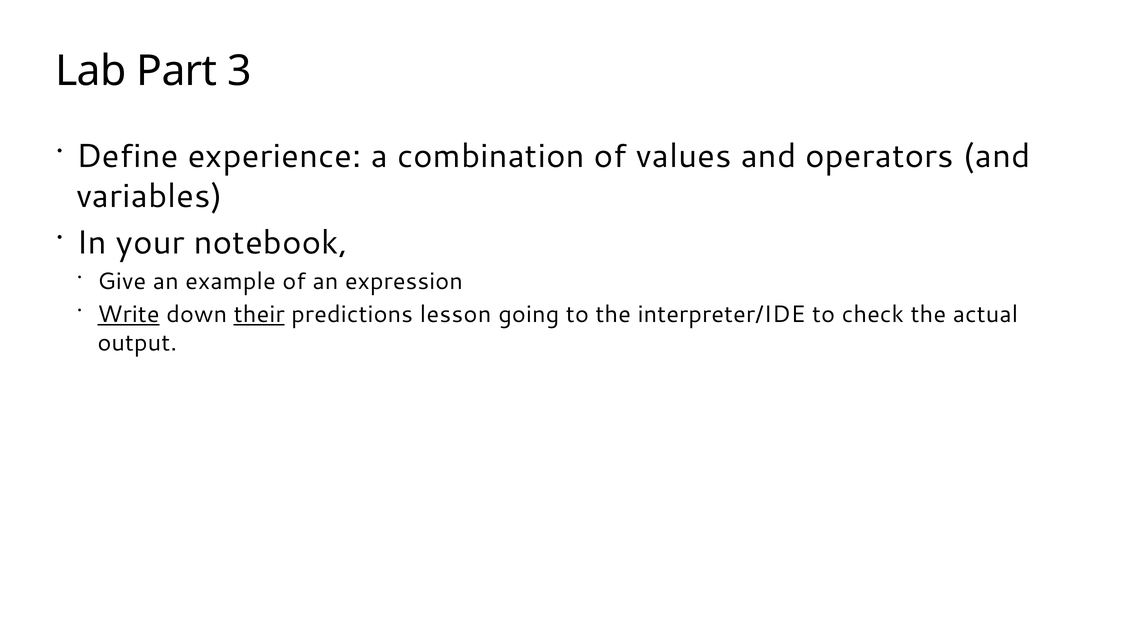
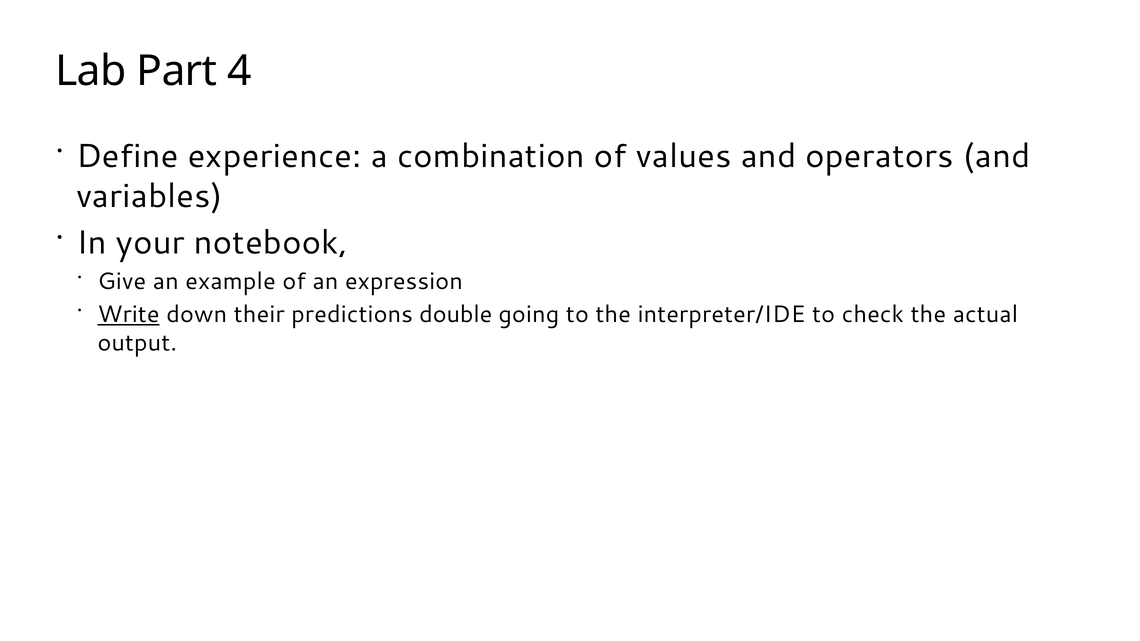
3: 3 -> 4 (240, 71)
their underline: present -> none (259, 315)
lesson: lesson -> double (456, 315)
